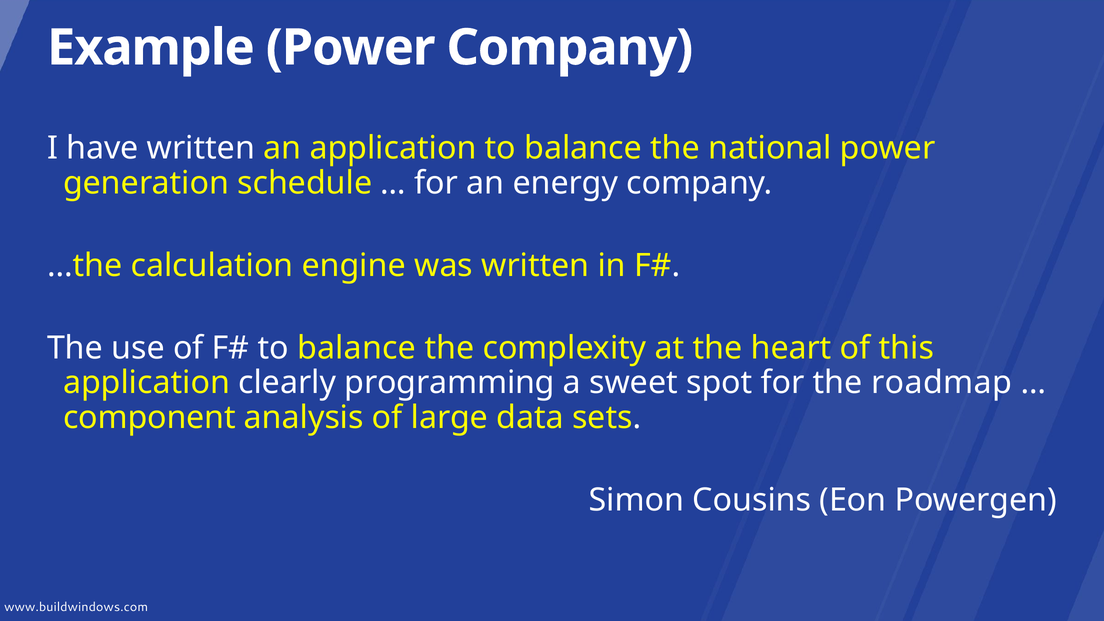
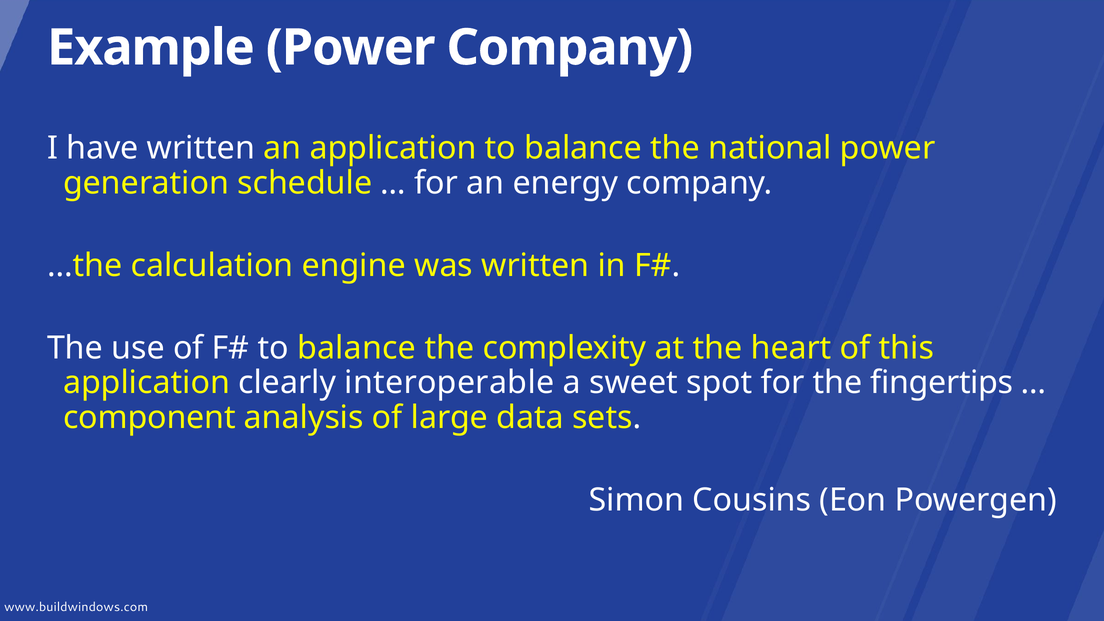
programming: programming -> interoperable (449, 383)
roadmap: roadmap -> fingertips (942, 383)
